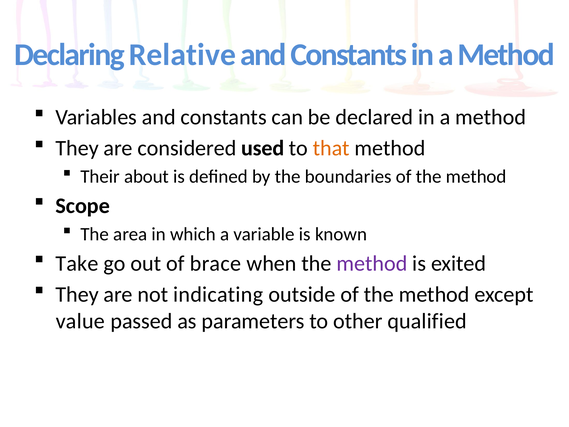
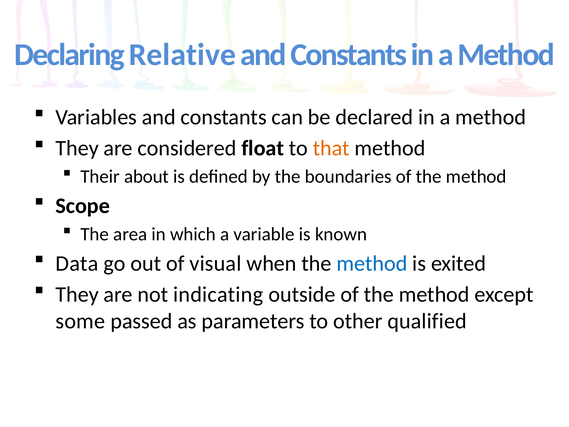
used: used -> float (263, 148)
Take: Take -> Data (77, 263)
brace: brace -> visual (215, 263)
method colour: purple -> blue (372, 263)
value: value -> some (80, 321)
